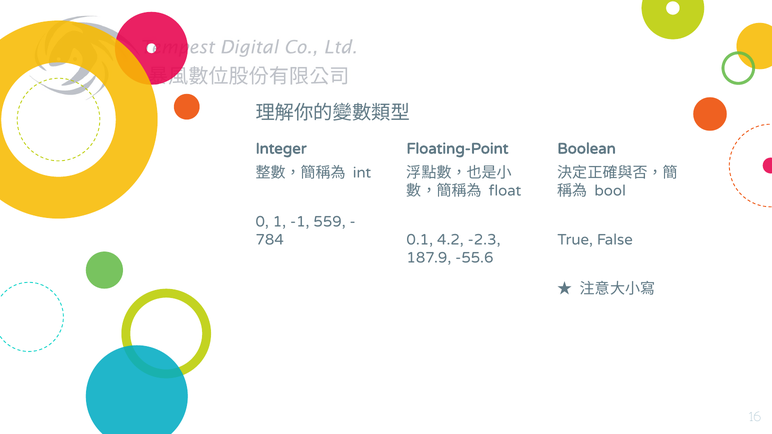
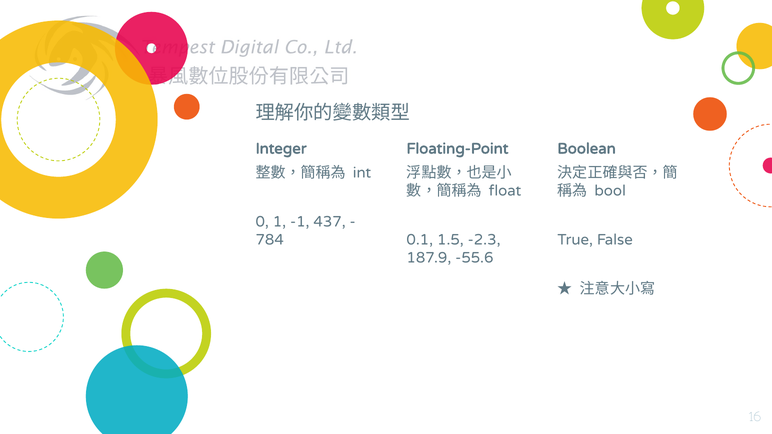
559: 559 -> 437 (330, 222)
4.2: 4.2 -> 1.5 (450, 240)
